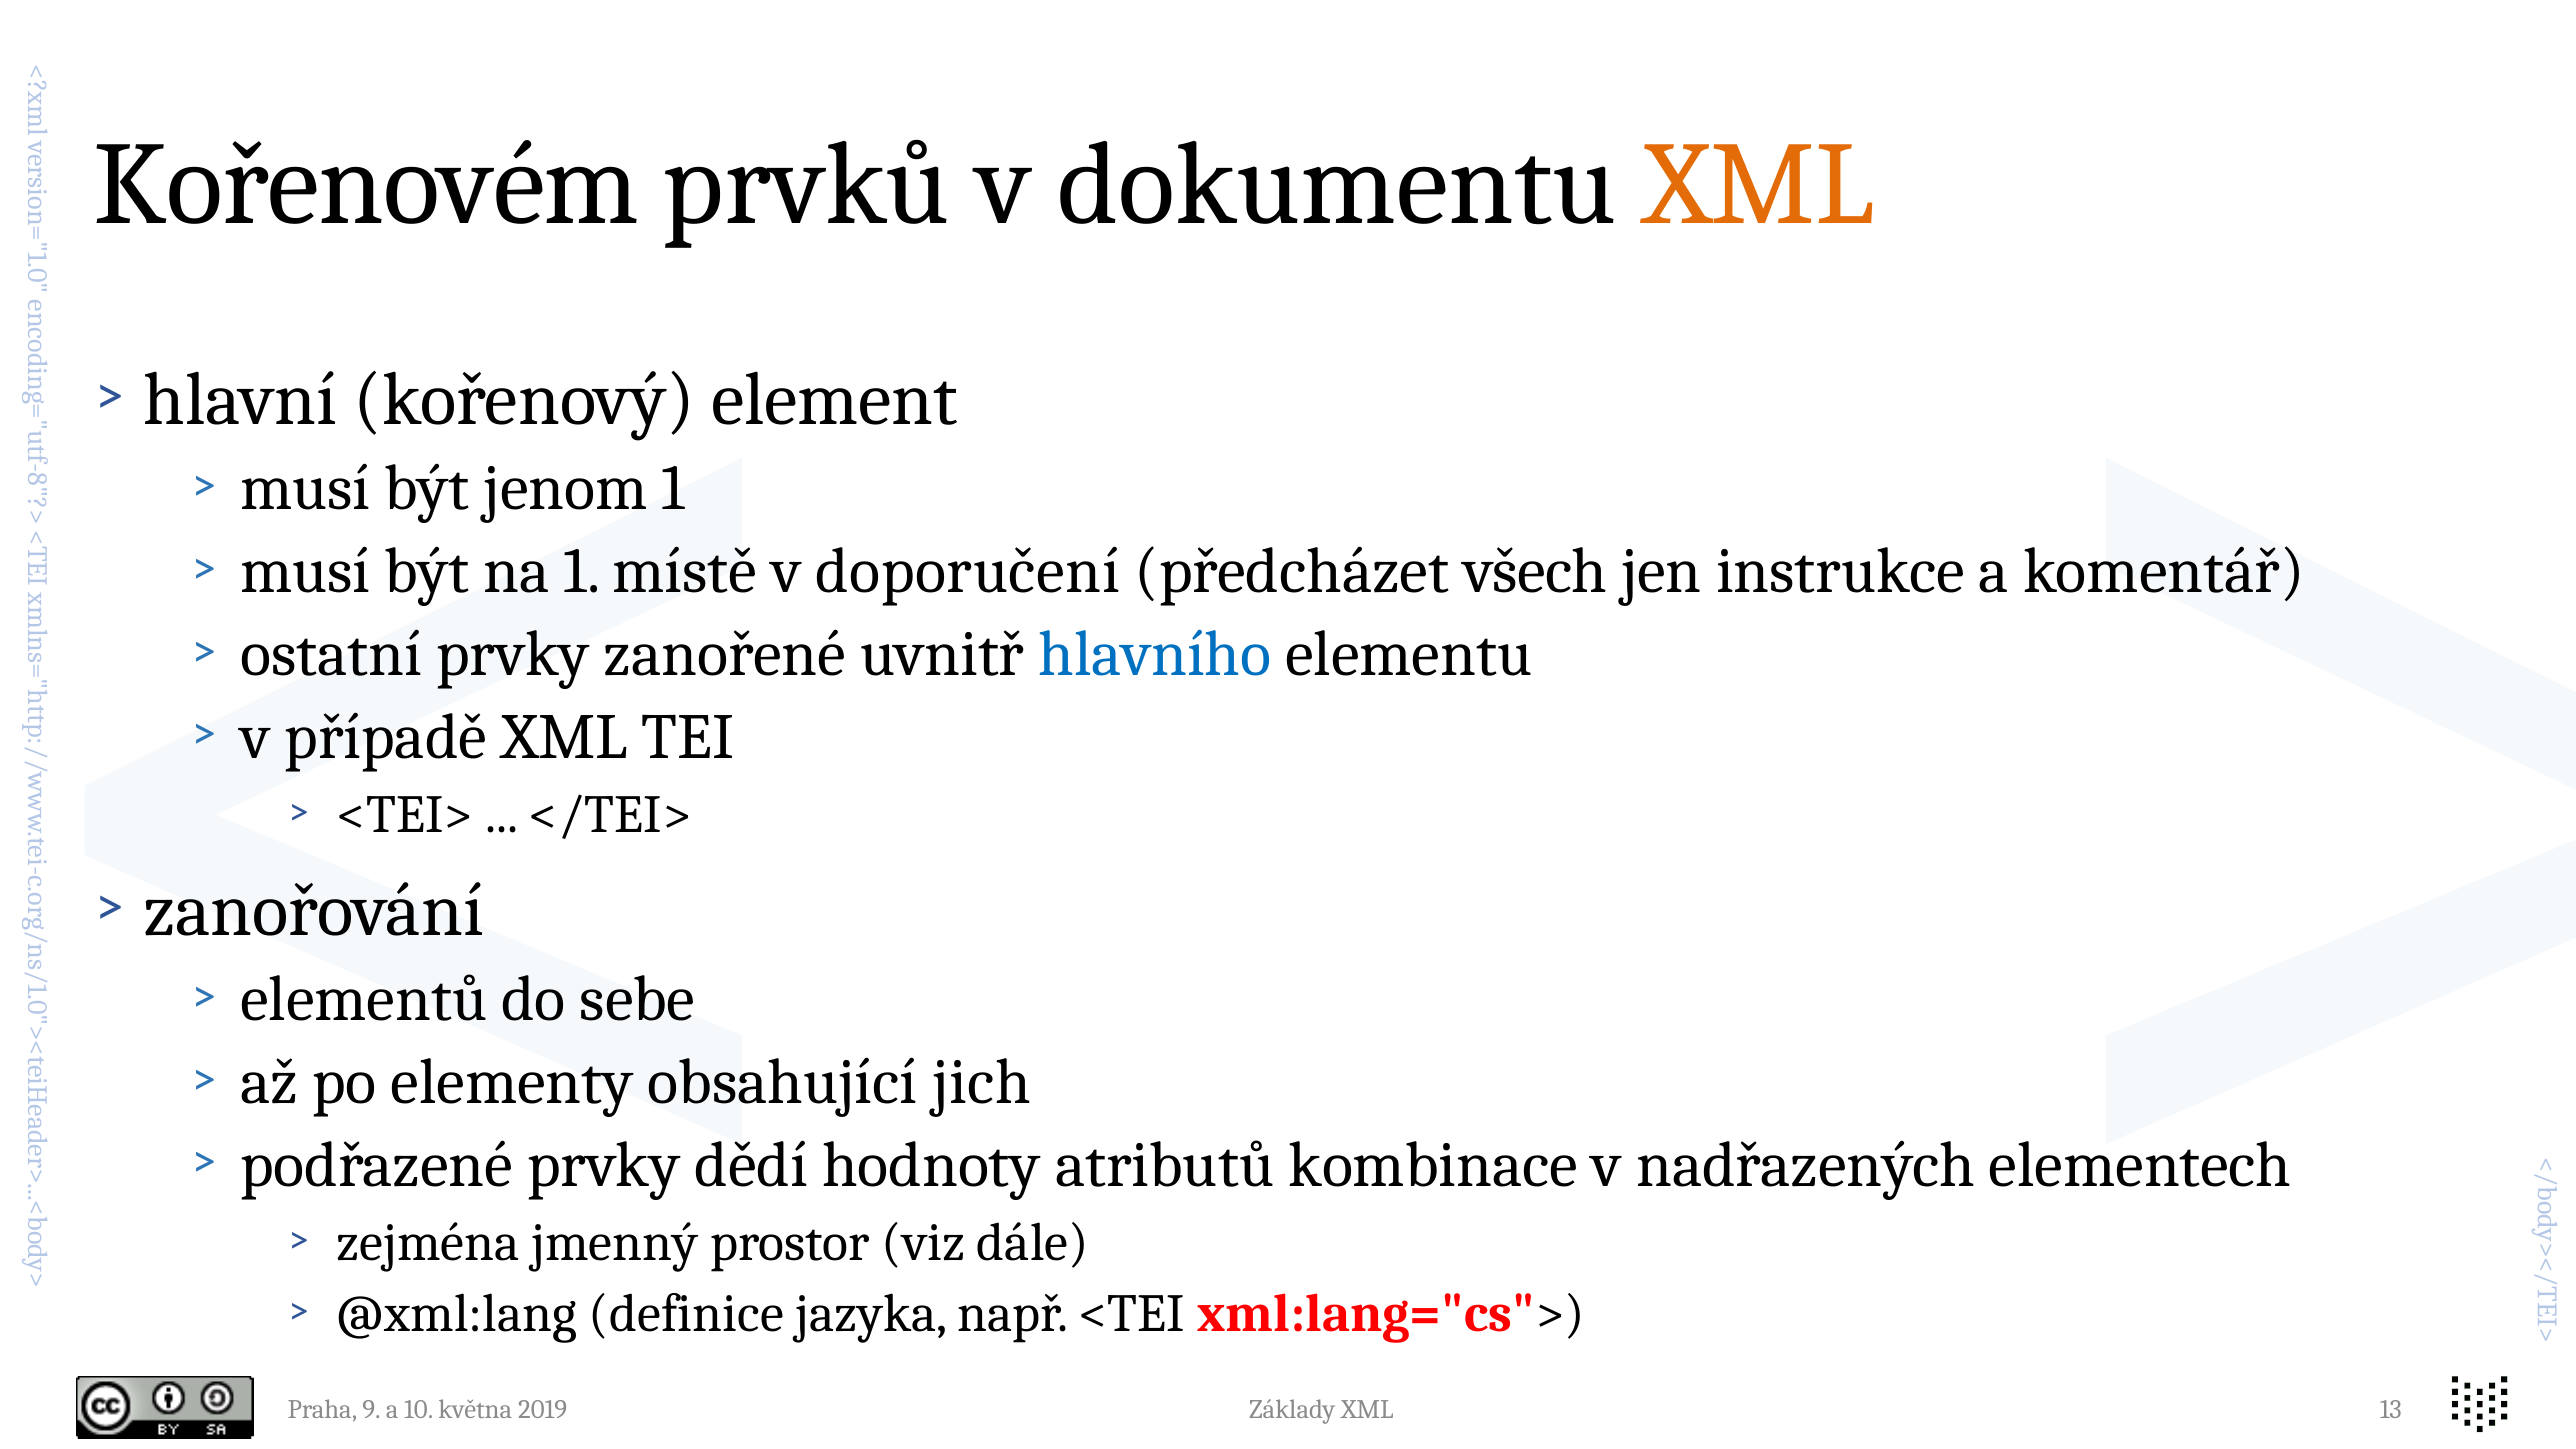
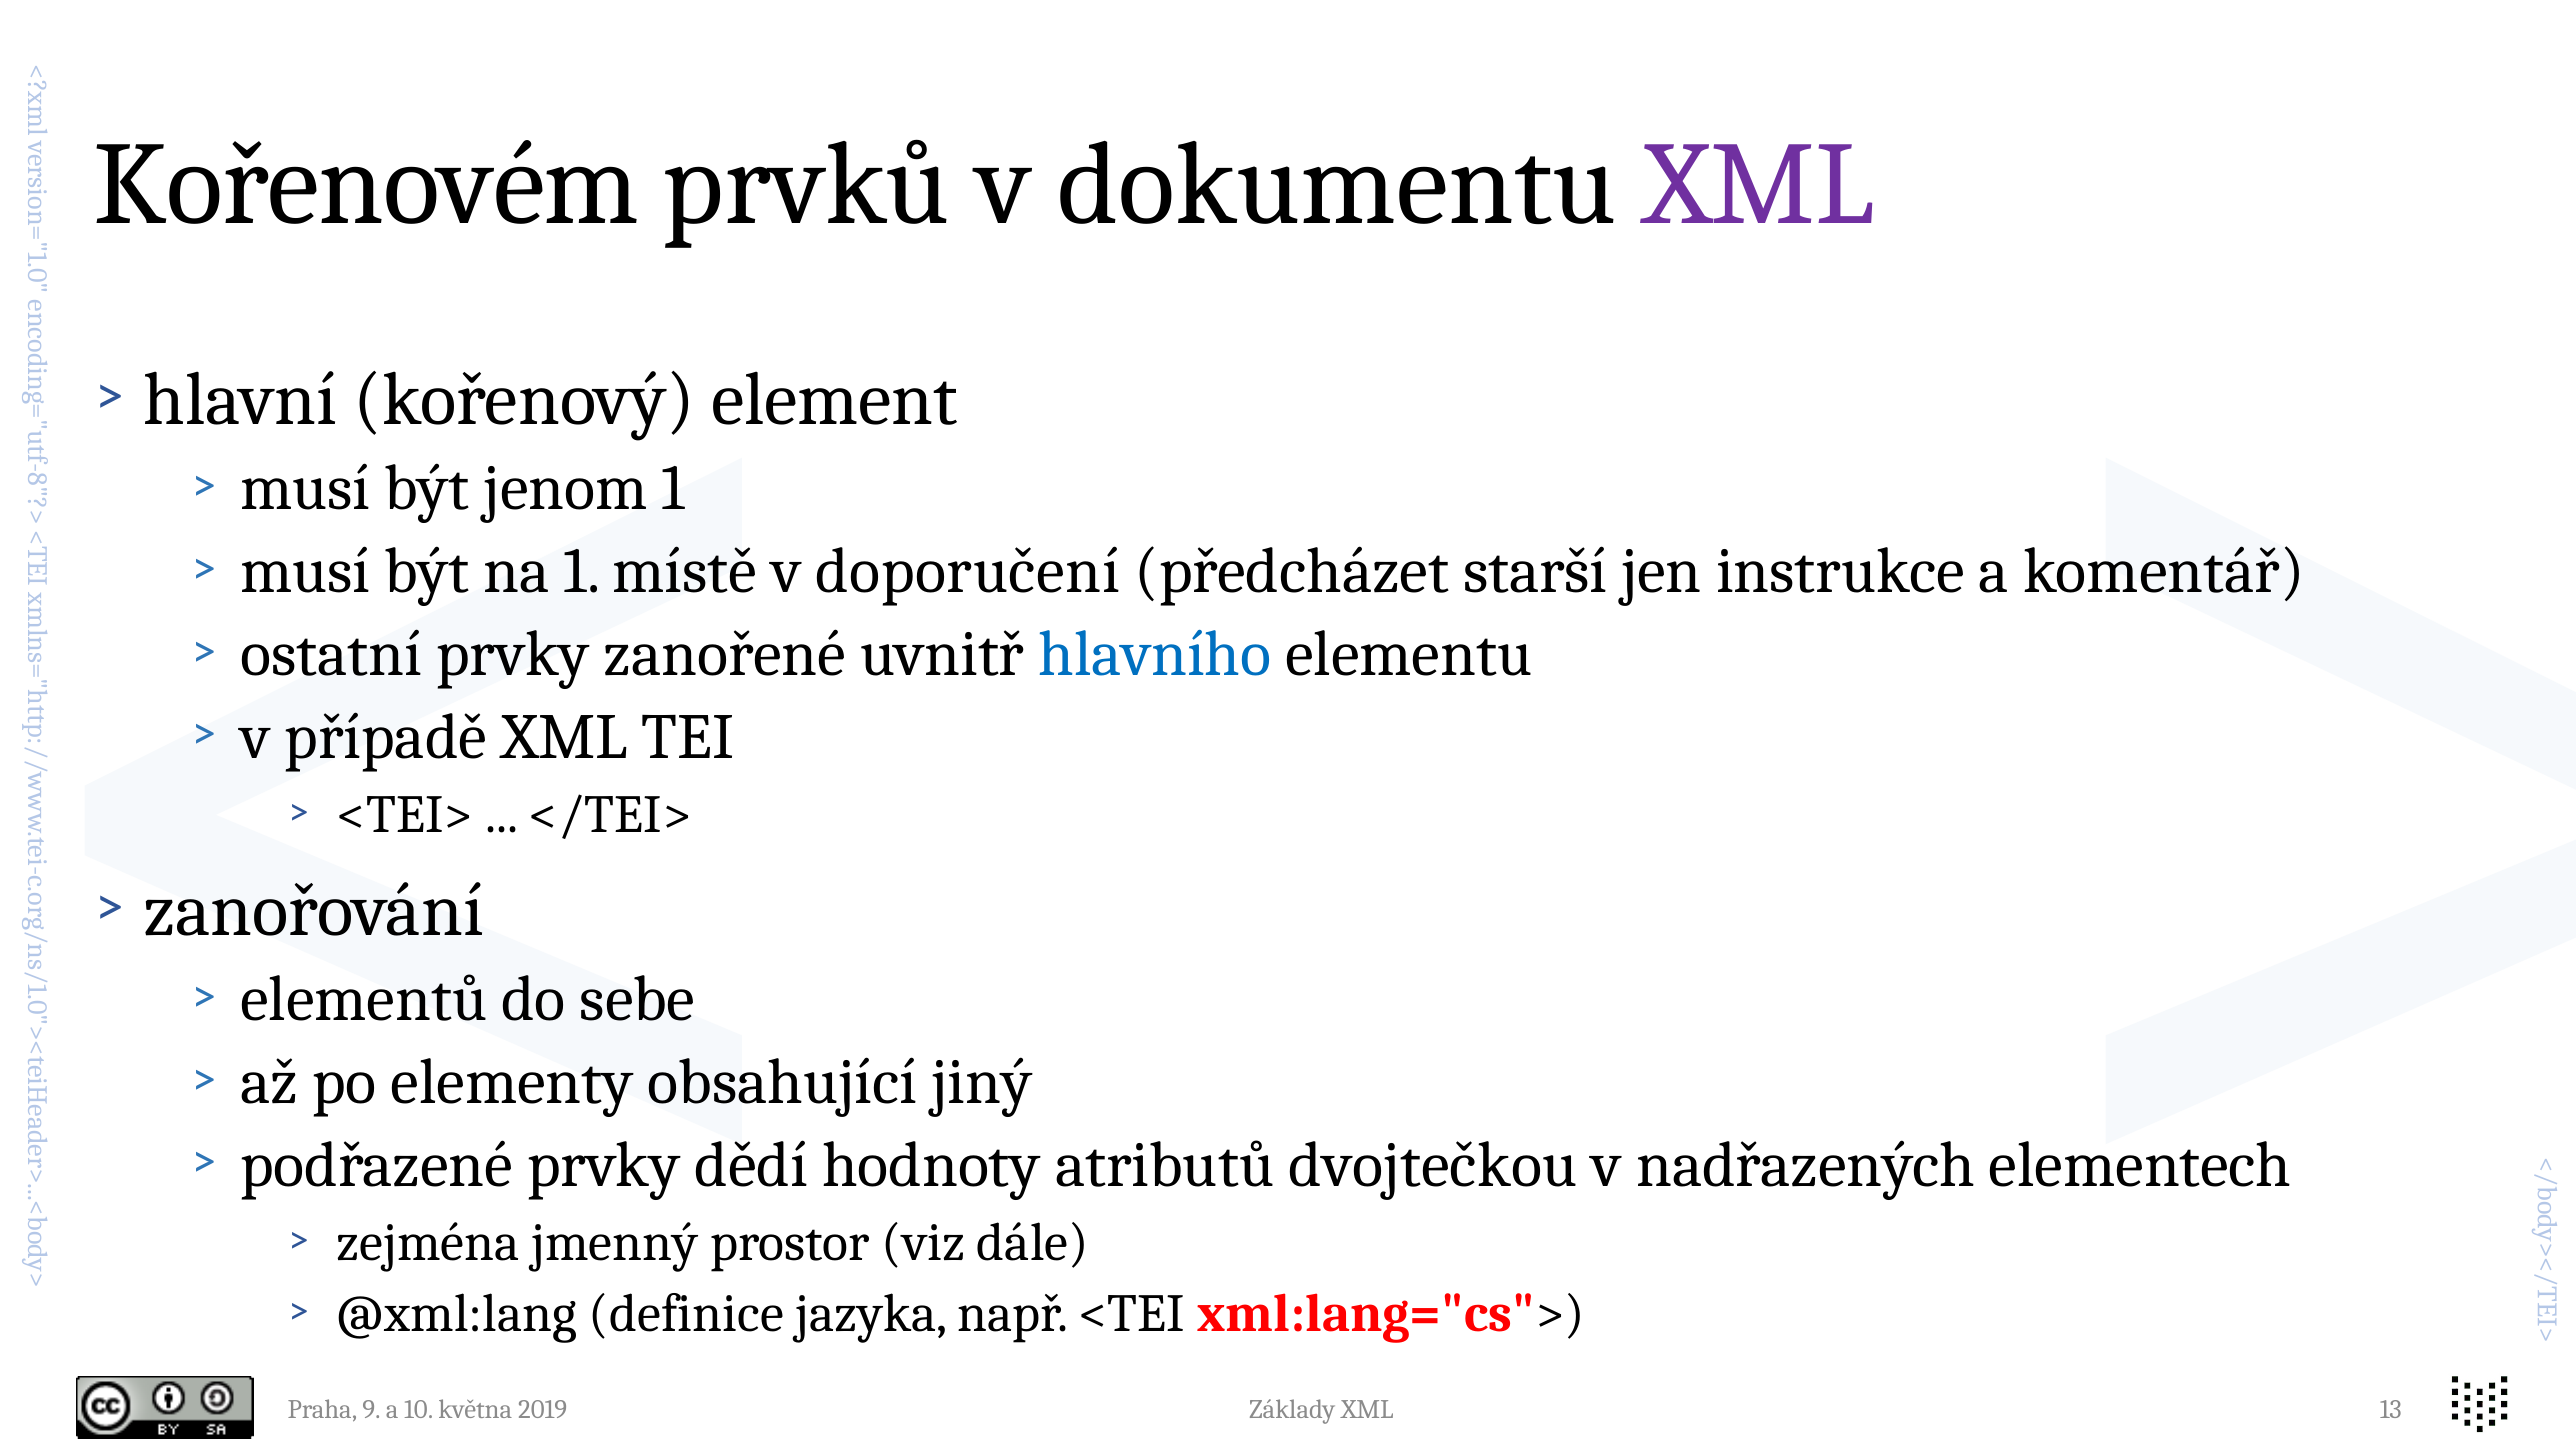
XML colour: orange -> purple (1759, 185)
všech: všech -> starší (1535, 571)
jich: jich -> jiný (982, 1082)
kombinace: kombinace -> dvojtečkou (1433, 1165)
